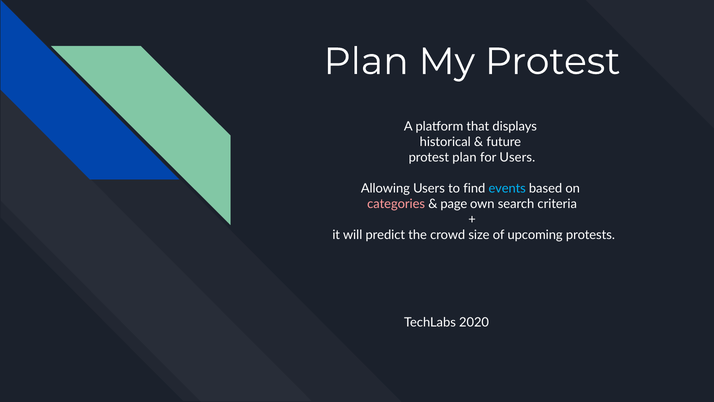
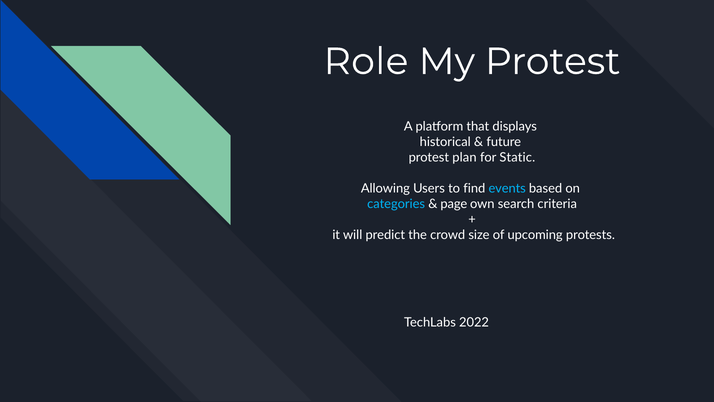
Plan: Plan -> Role (366, 62)
for Users: Users -> Static (517, 157)
categories colour: pink -> light blue (396, 204)
2020: 2020 -> 2022 (474, 322)
